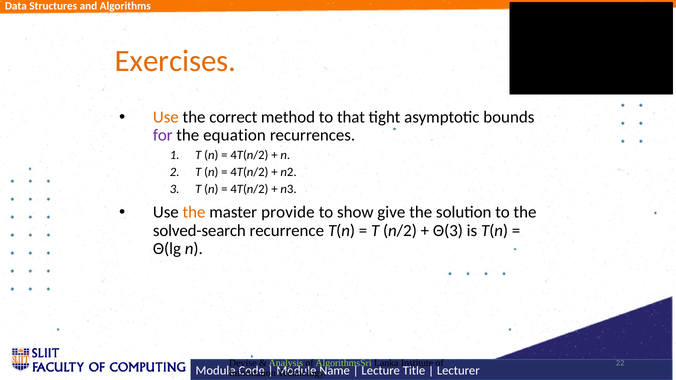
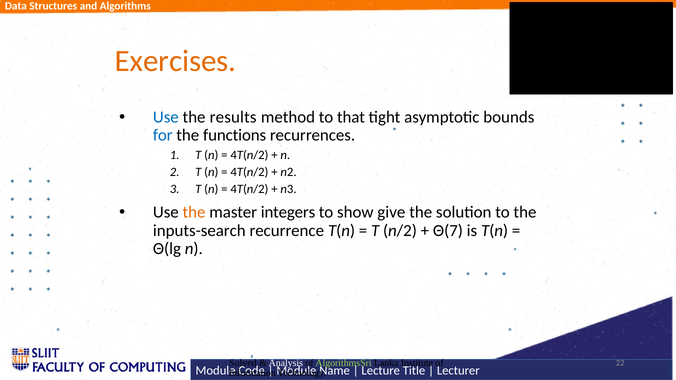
Use colour: orange -> blue (166, 117)
correct: correct -> results (233, 117)
for colour: purple -> blue (163, 135)
equation: equation -> functions (235, 135)
provide: provide -> integers (288, 212)
solved-search: solved-search -> inputs-search (199, 231)
Θ(3: Θ(3 -> Θ(7 (448, 231)
Devise: Devise -> Solved (243, 363)
Analysis colour: light green -> white (286, 363)
